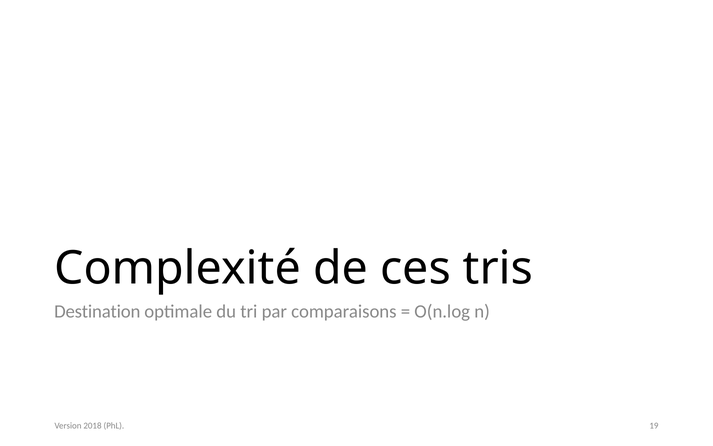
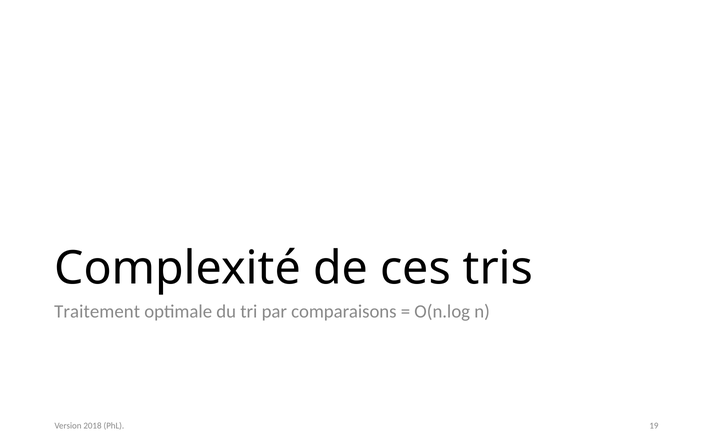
Destination: Destination -> Traitement (97, 311)
